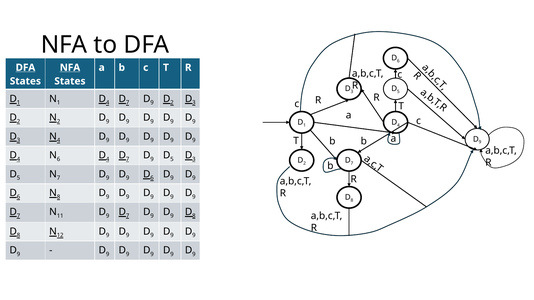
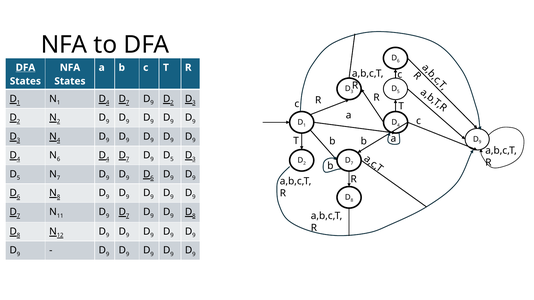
NFA underline: present -> none (70, 68)
